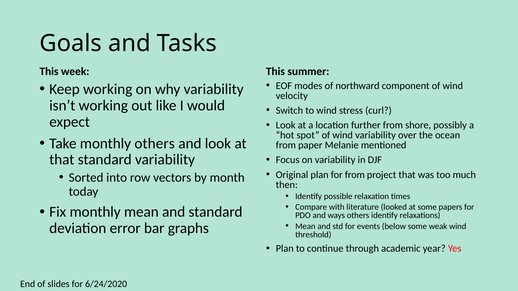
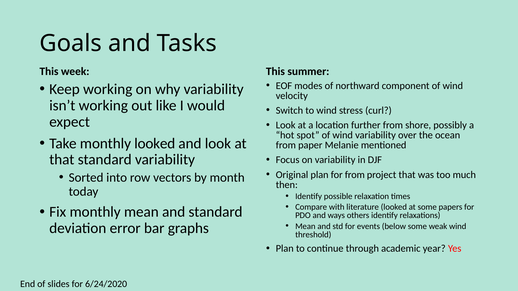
monthly others: others -> looked (155, 144)
